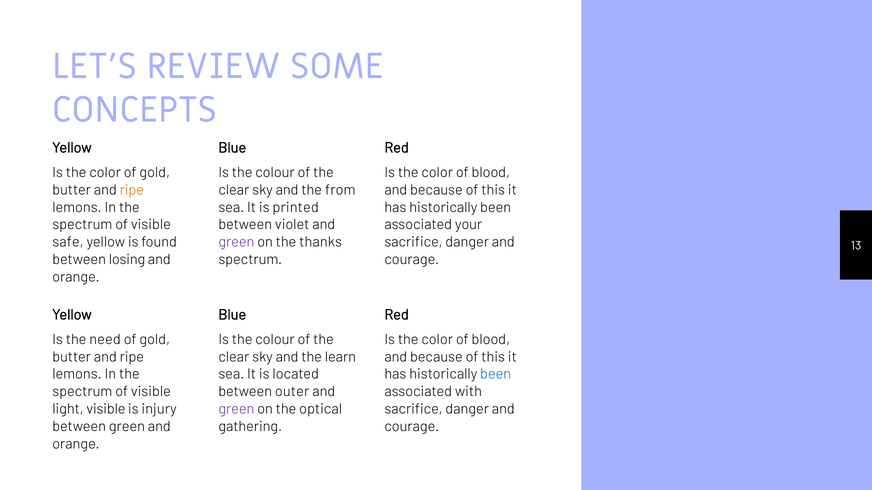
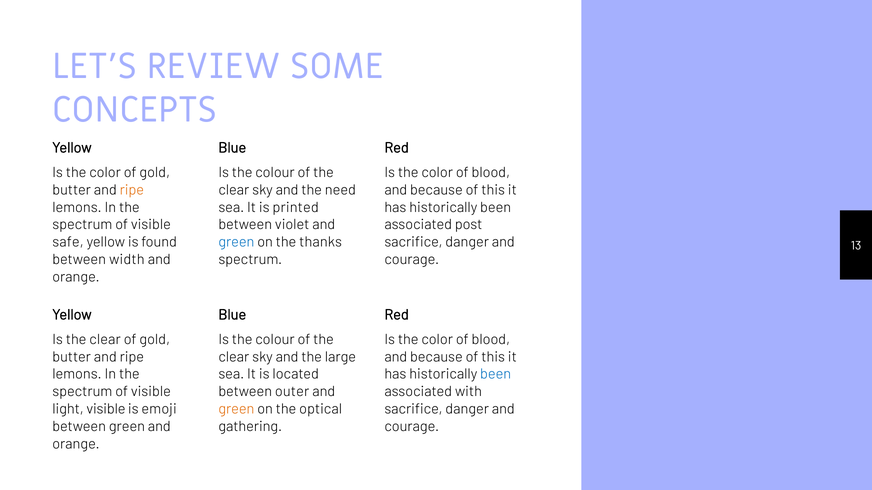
from: from -> need (340, 190)
your: your -> post (469, 225)
green colour: purple -> blue (236, 242)
losing: losing -> width (127, 260)
Is the need: need -> clear (105, 340)
learn: learn -> large (340, 357)
injury: injury -> emoji (159, 409)
green colour: purple -> orange (236, 409)
